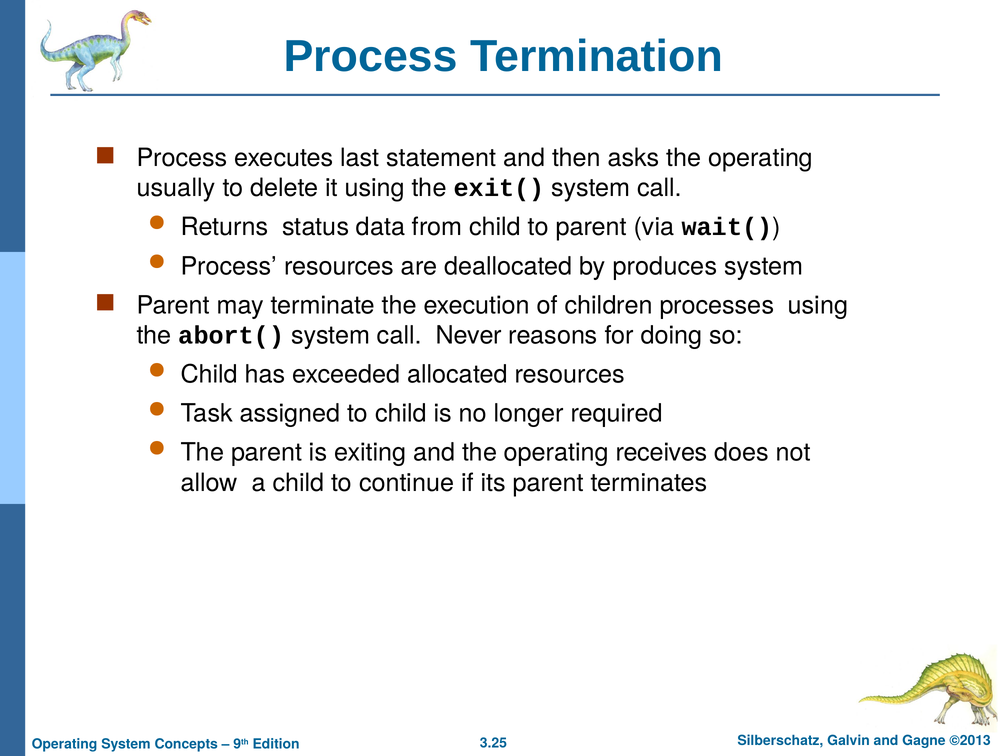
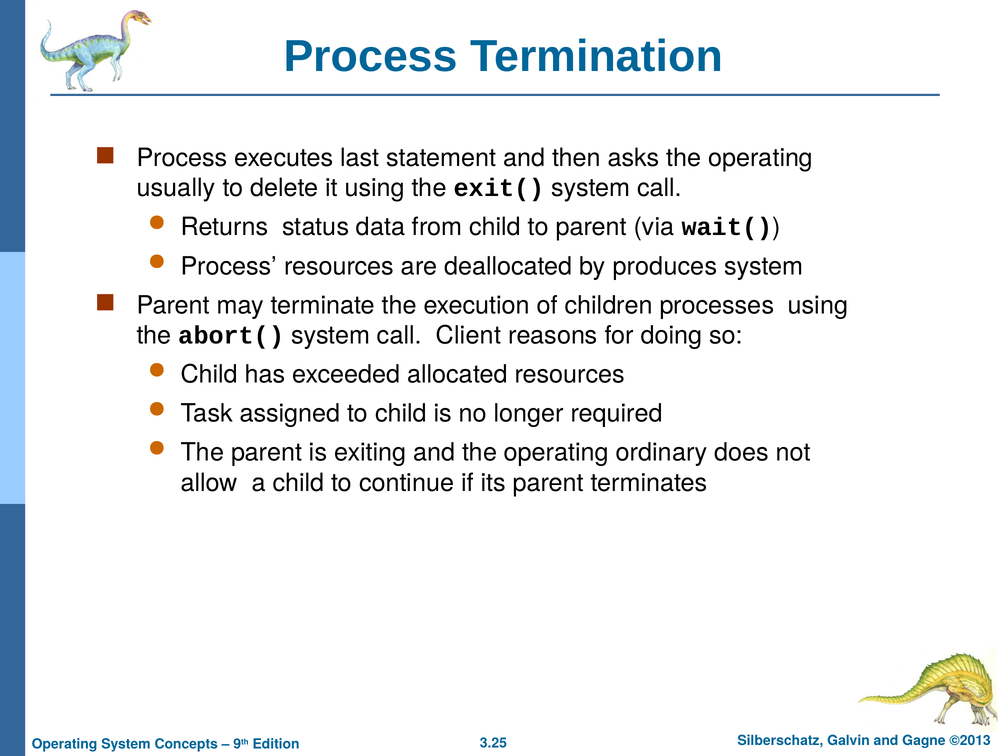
Never: Never -> Client (468, 335)
receives: receives -> ordinary (661, 452)
